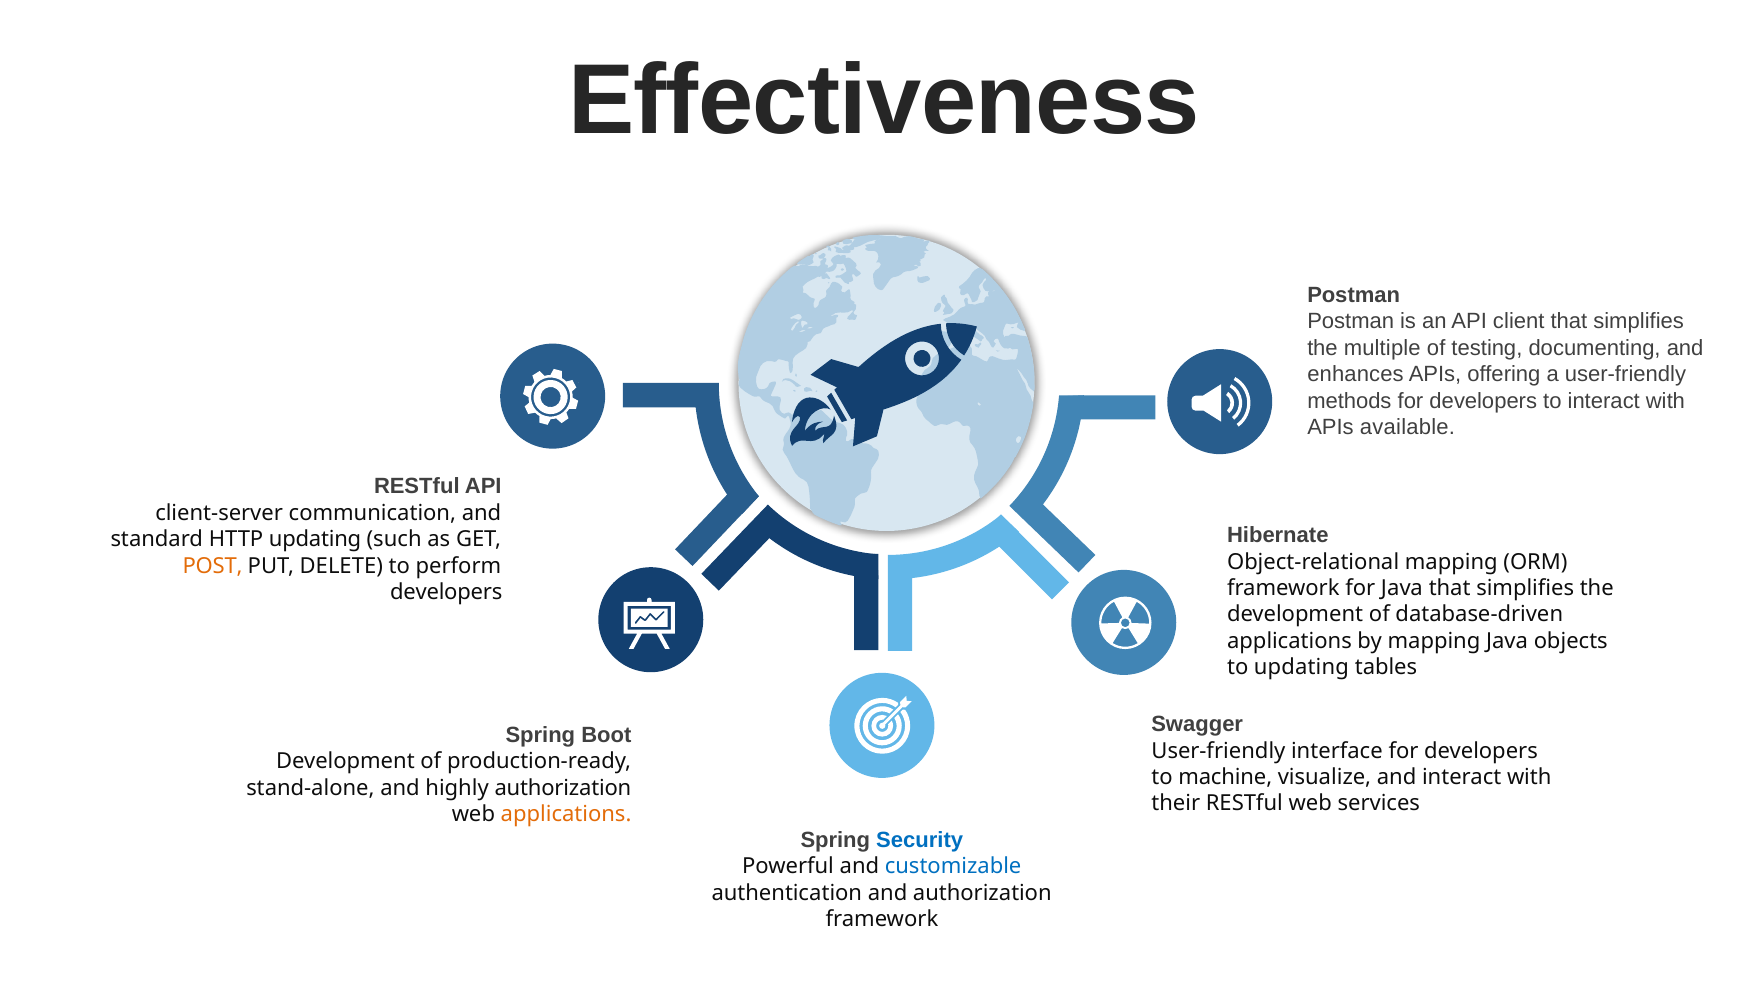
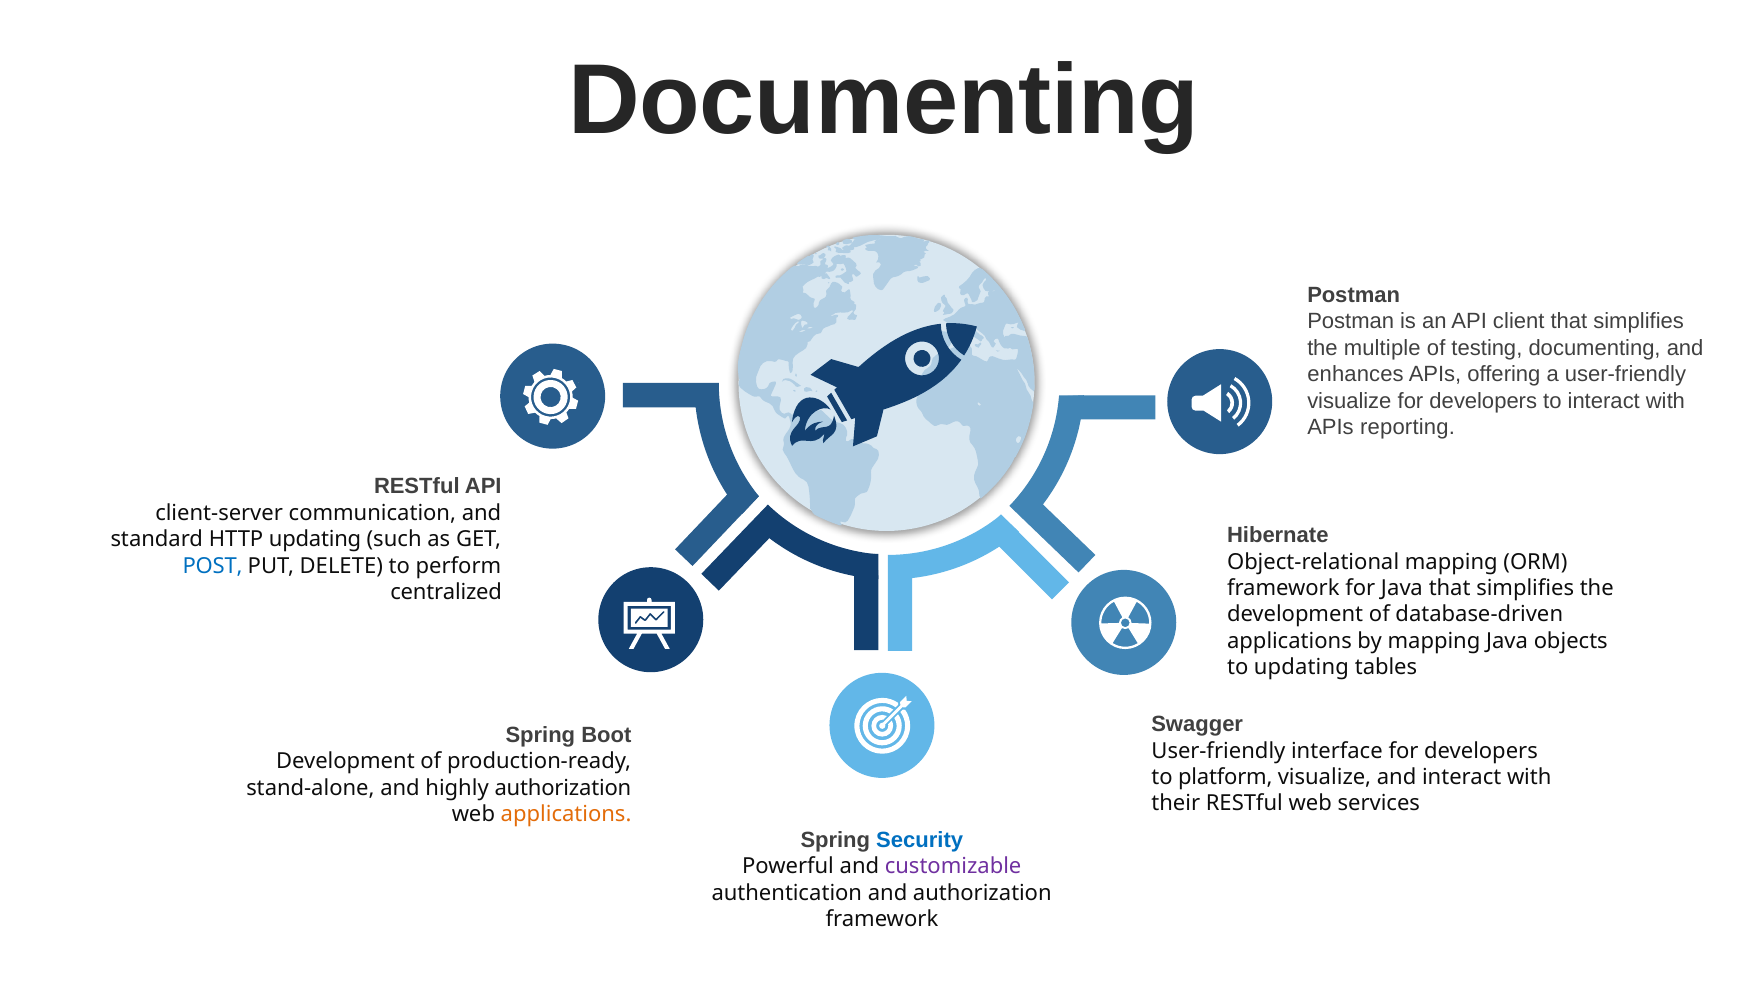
Effectiveness: Effectiveness -> Documenting (884, 101)
methods: methods -> visualize (1349, 401)
available: available -> reporting (1408, 427)
POST colour: orange -> blue (212, 566)
developers: developers -> centralized (446, 592)
machine: machine -> platform (1225, 777)
customizable colour: blue -> purple (953, 866)
